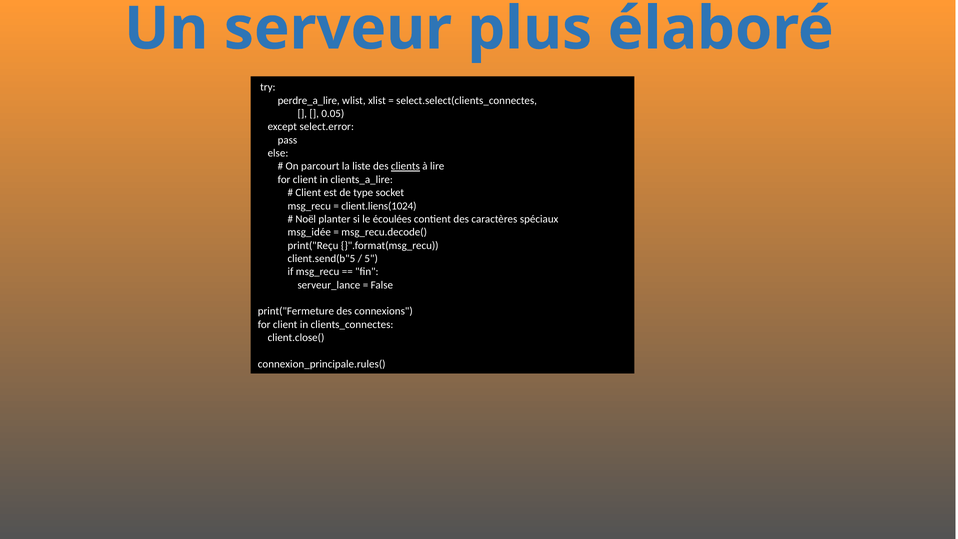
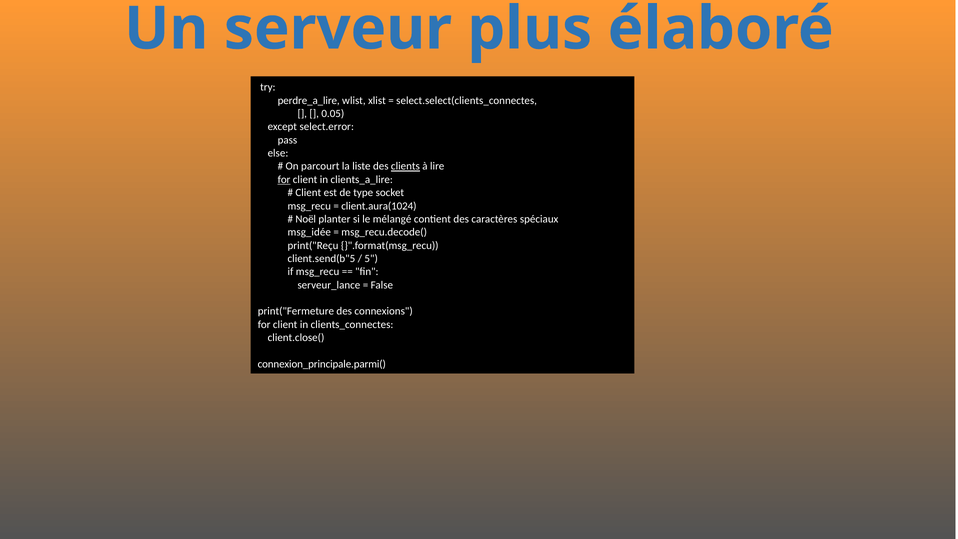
for underline: none -> present (284, 179)
client.liens(1024: client.liens(1024 -> client.aura(1024 (379, 206)
écoulées: écoulées -> mélangé (392, 219)
connexion_principale.rules(: connexion_principale.rules( -> connexion_principale.parmi( (322, 364)
